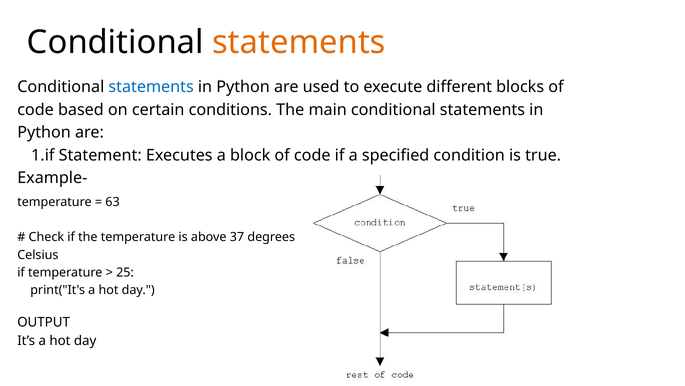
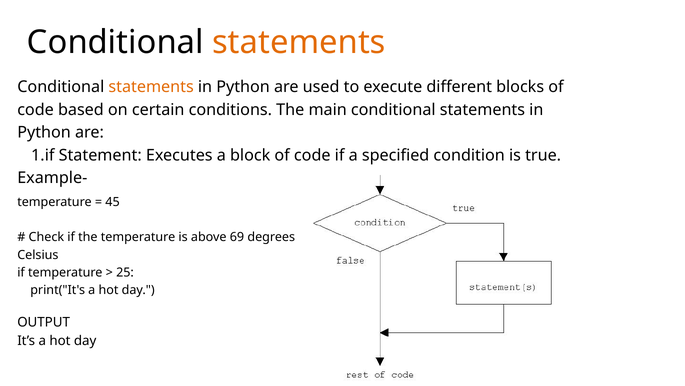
statements colour: blue -> orange (151, 87)
63: 63 -> 45 (113, 202)
37: 37 -> 69 (237, 237)
